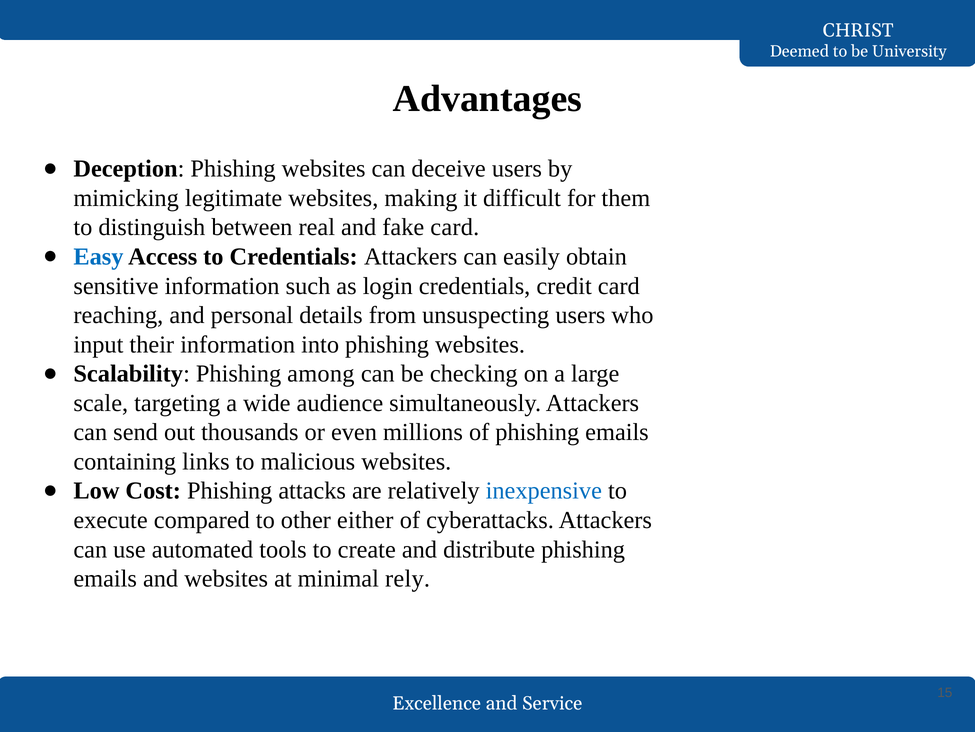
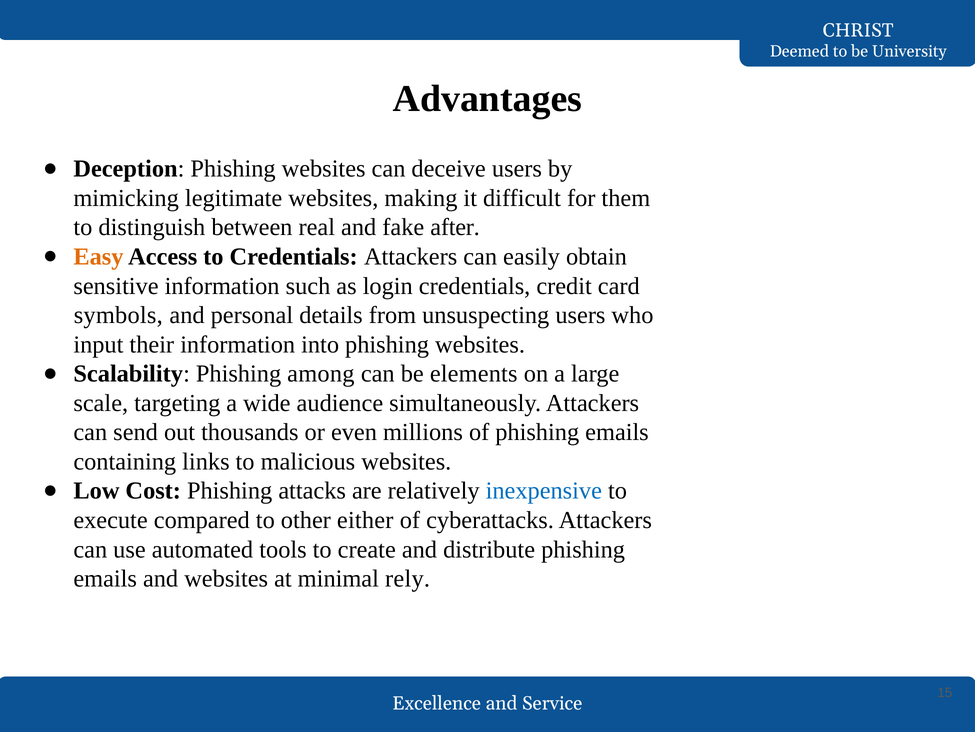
fake card: card -> after (455, 227)
Easy colour: blue -> orange (98, 256)
reaching: reaching -> symbols (118, 315)
checking: checking -> elements (474, 373)
